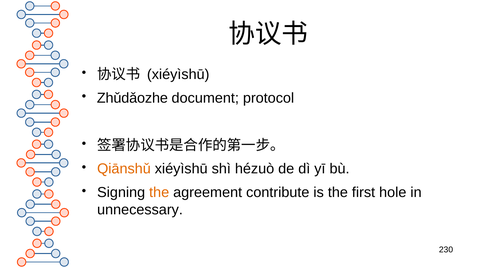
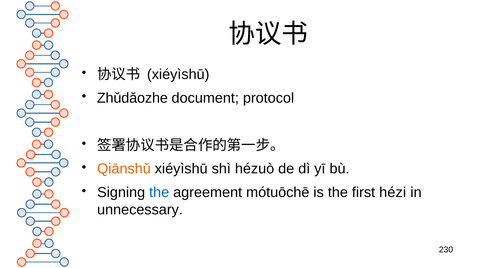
the colour: orange -> blue (159, 193)
contribute: contribute -> mótuōchē (278, 193)
hole: hole -> hézi (393, 193)
